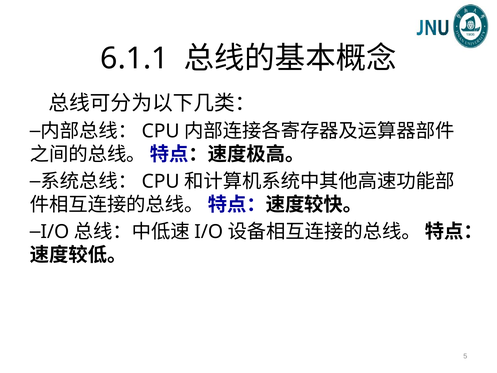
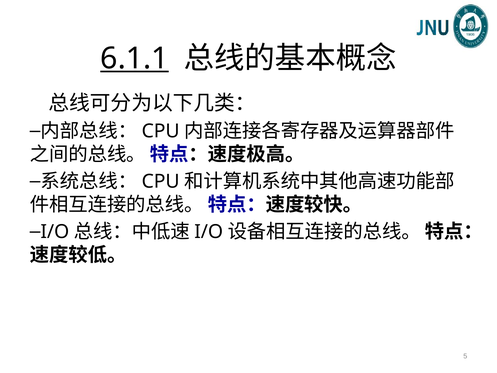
6.1.1 underline: none -> present (134, 58)
